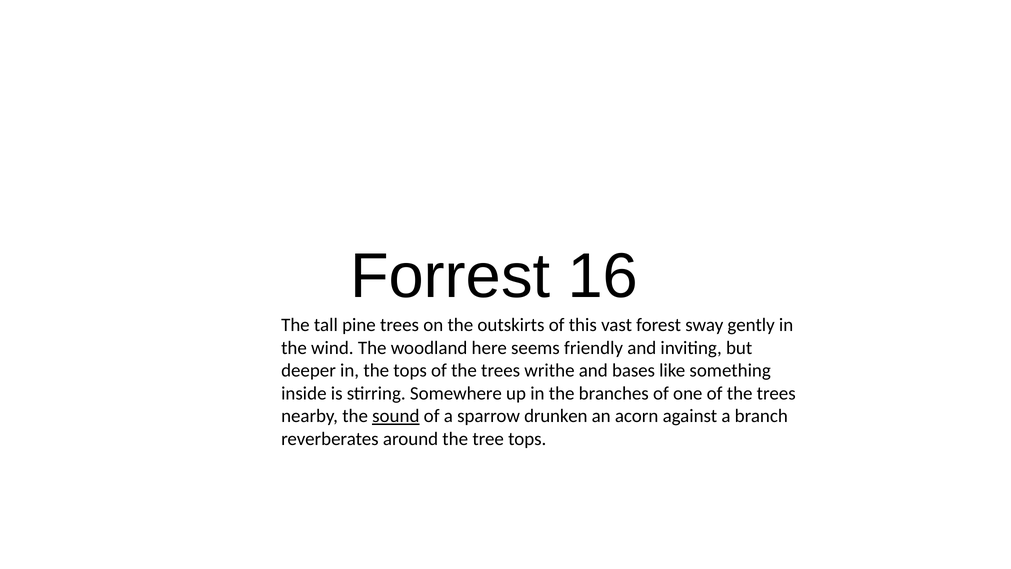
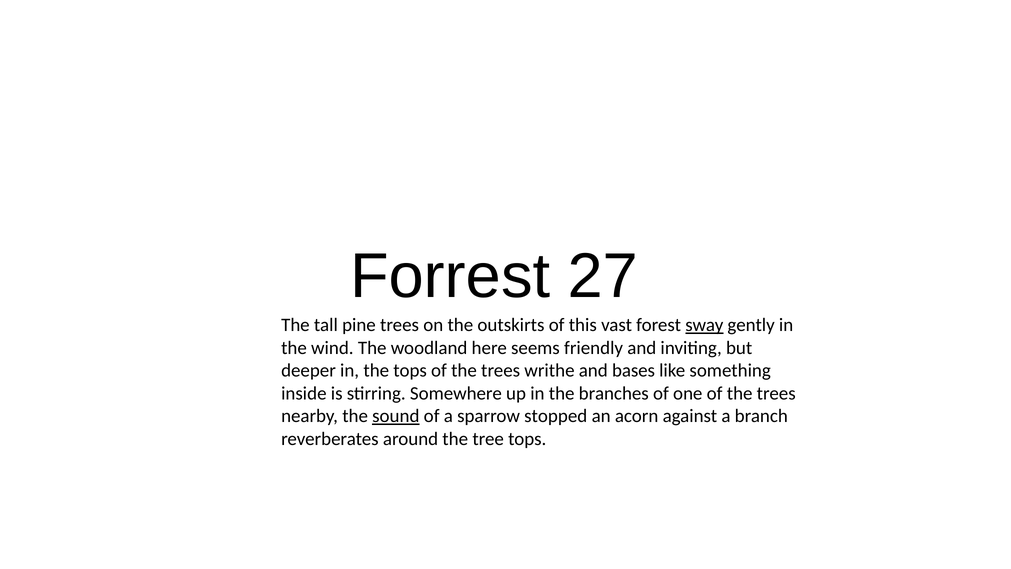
16: 16 -> 27 (603, 276)
sway underline: none -> present (704, 325)
drunken: drunken -> stopped (556, 416)
